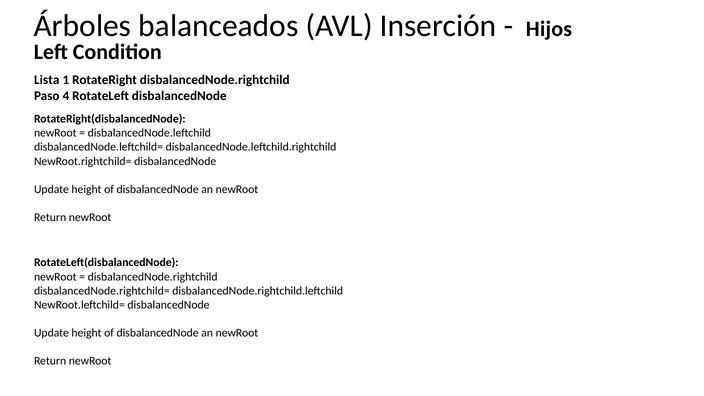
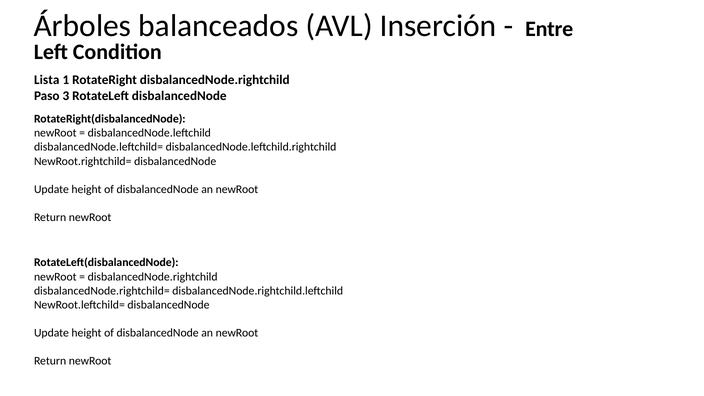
Hijos: Hijos -> Entre (549, 29)
4: 4 -> 3 (66, 96)
